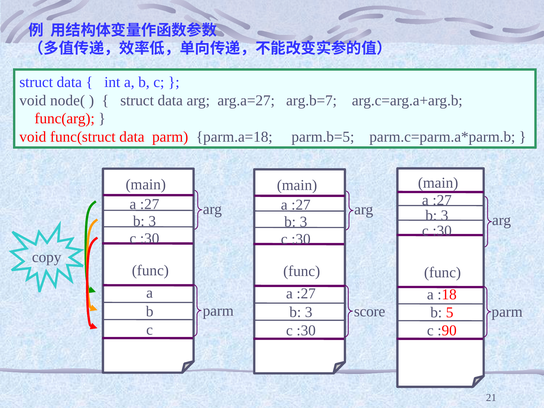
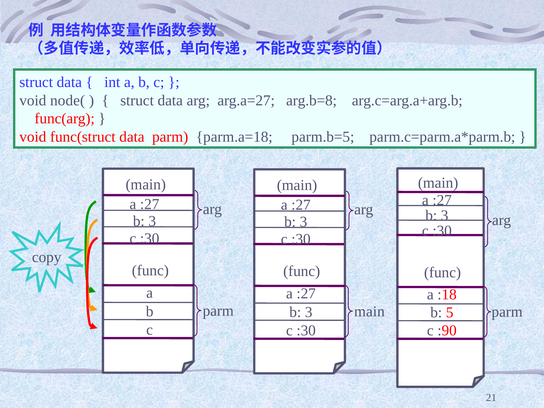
arg.b=7: arg.b=7 -> arg.b=8 (311, 100)
score: score -> main (369, 311)
